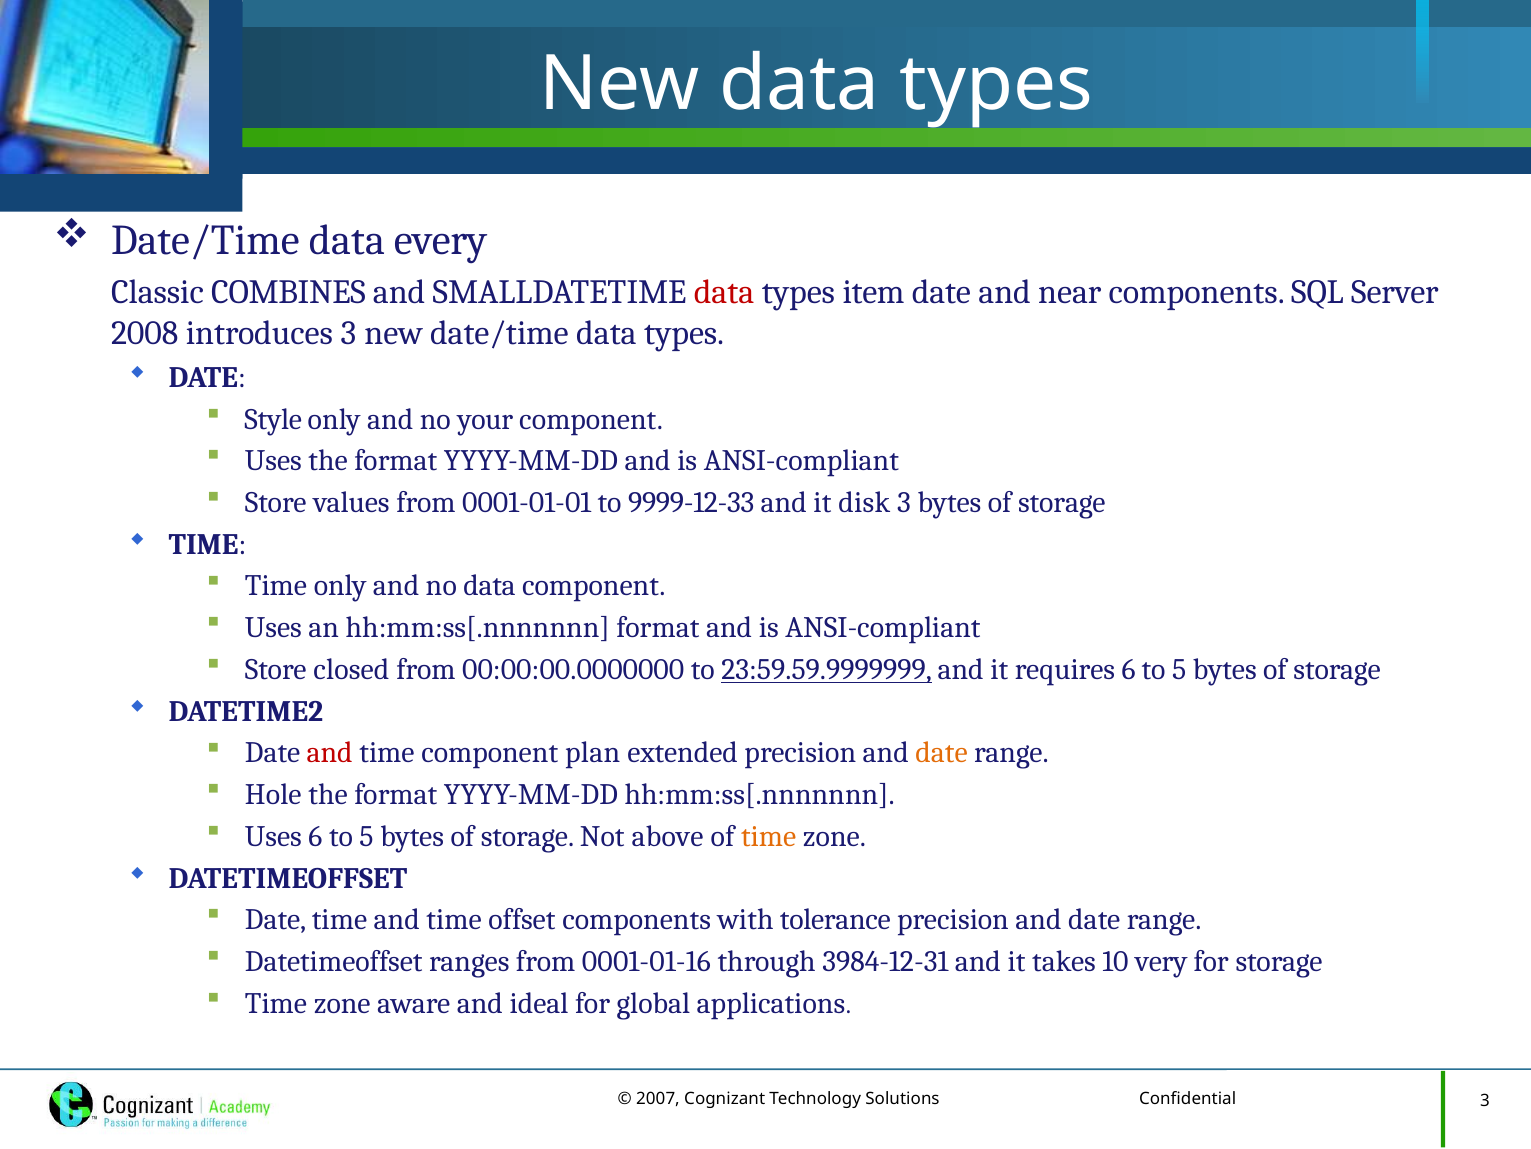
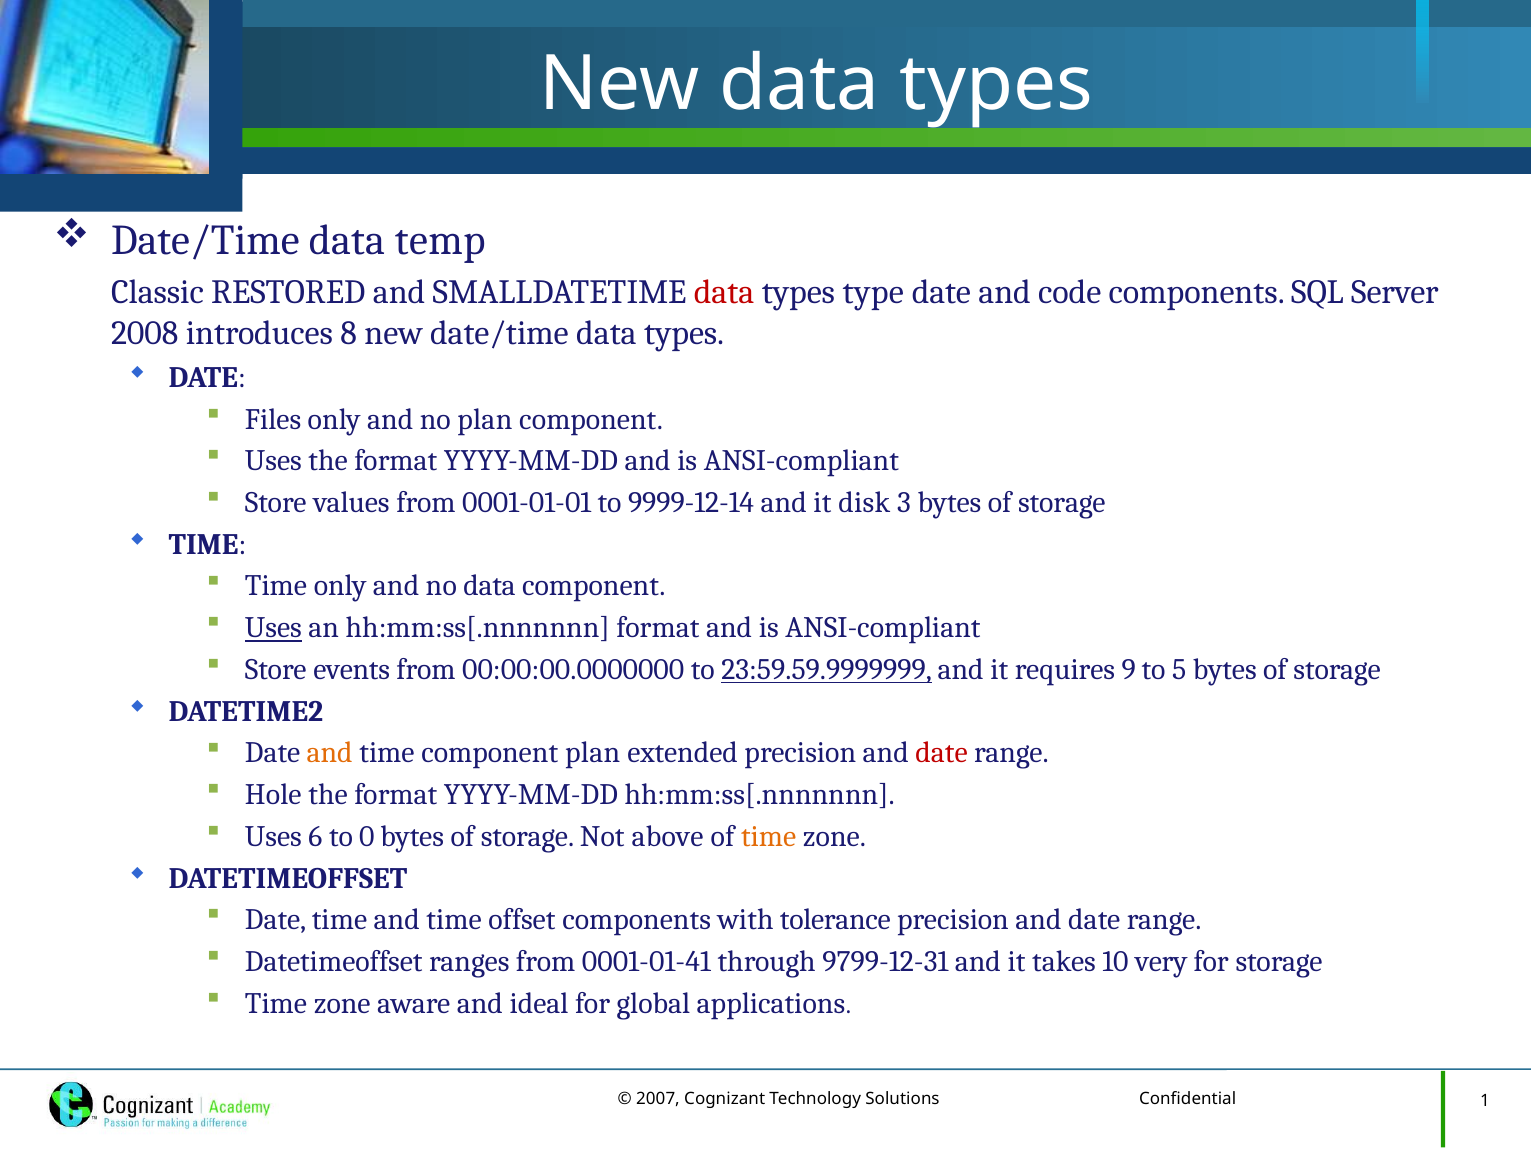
every: every -> temp (440, 240)
COMBINES: COMBINES -> RESTORED (288, 292)
item: item -> type (873, 292)
near: near -> code (1070, 292)
introduces 3: 3 -> 8 (348, 333)
Style: Style -> Files (273, 419)
no your: your -> plan (485, 419)
9999-12-33: 9999-12-33 -> 9999-12-14 (691, 502)
Uses underline: none -> present (273, 627)
closed: closed -> events (352, 669)
requires 6: 6 -> 9 (1129, 669)
and colour: red -> orange (330, 753)
date colour: orange -> red (942, 753)
Uses 6 to 5: 5 -> 0 (367, 836)
0001-01-16: 0001-01-16 -> 0001-01-41 (646, 961)
3984-12-31: 3984-12-31 -> 9799-12-31 (885, 961)
3: 3 -> 1 (1485, 1100)
